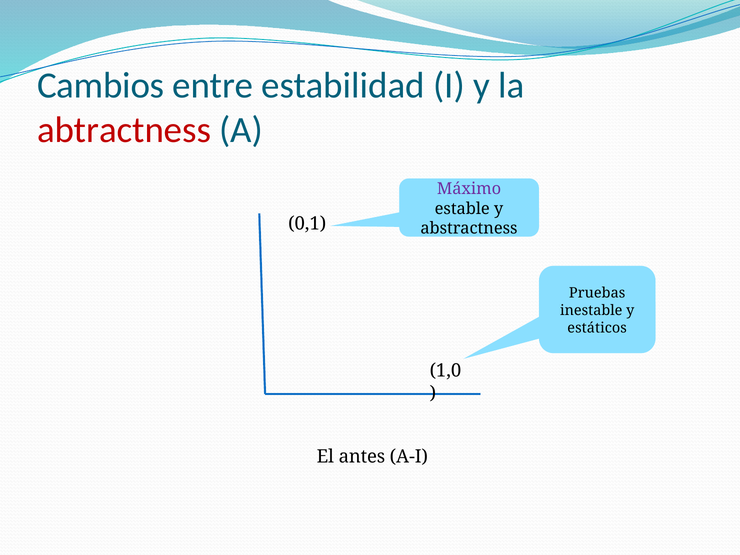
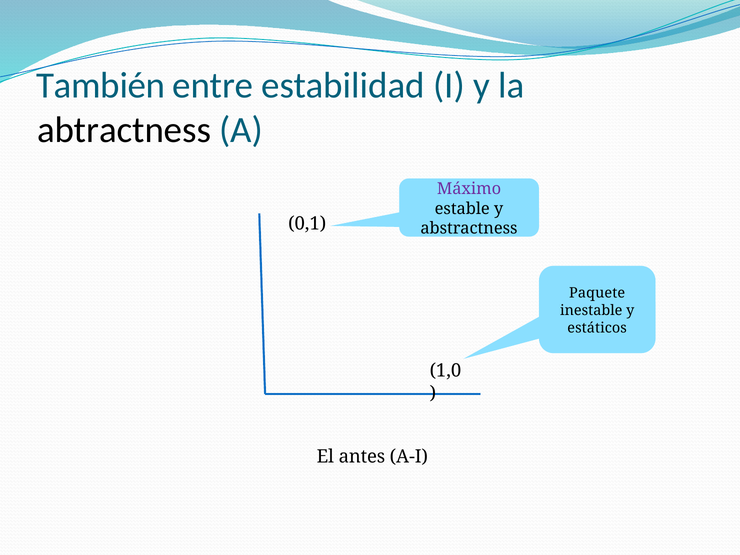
Cambios: Cambios -> También (101, 85)
abtractness colour: red -> black (124, 130)
Pruebas: Pruebas -> Paquete (597, 293)
